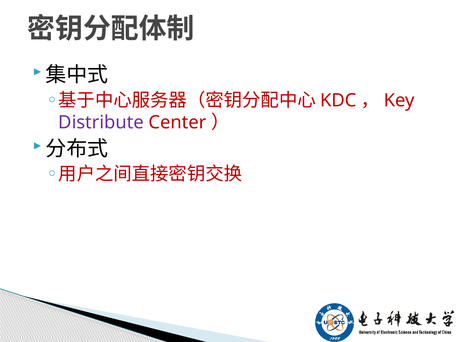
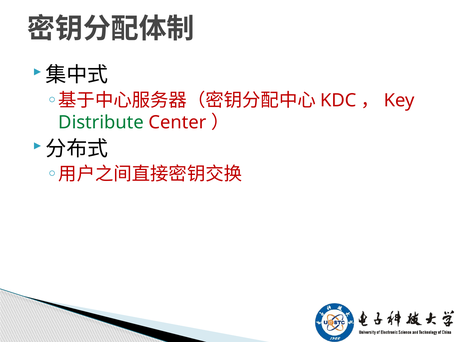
Distribute colour: purple -> green (101, 123)
